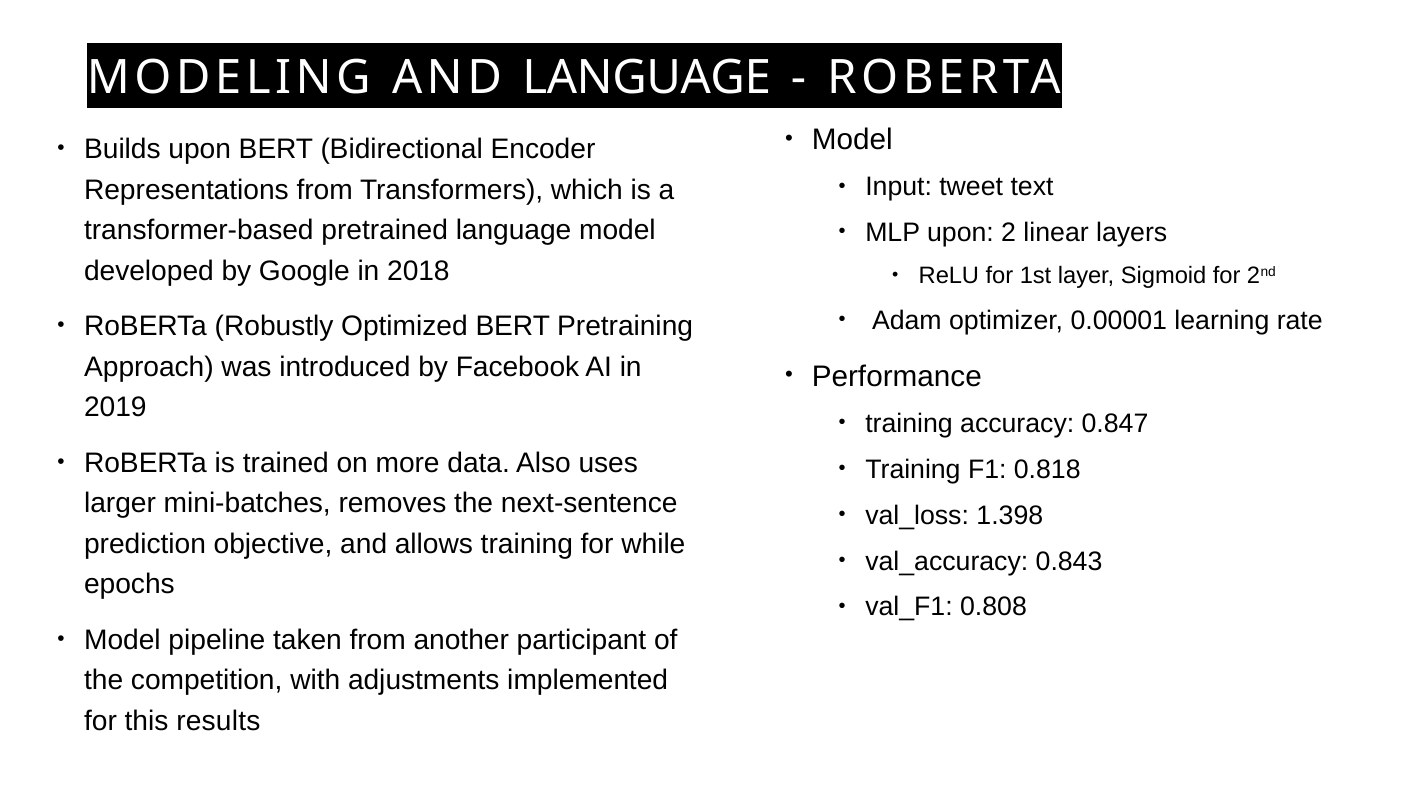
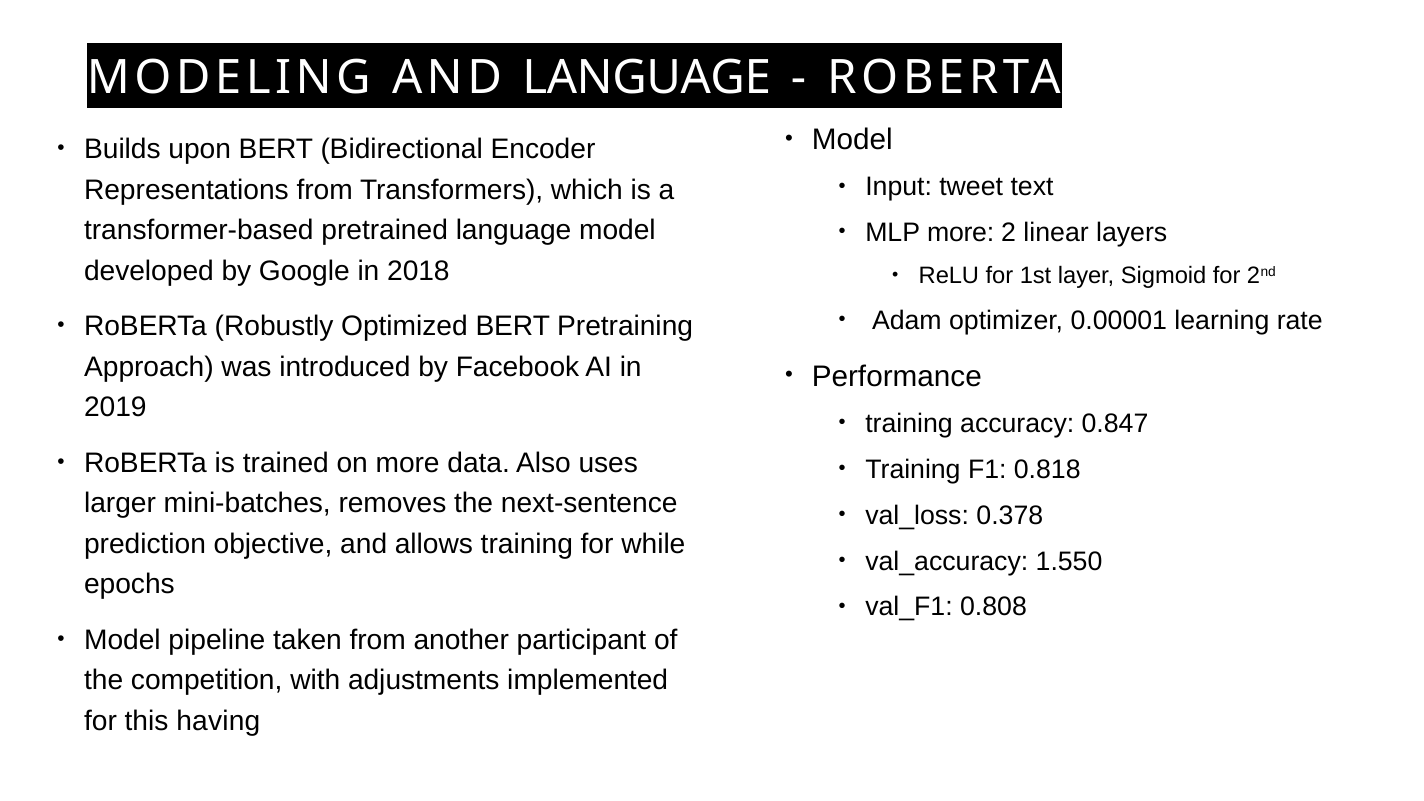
MLP upon: upon -> more (961, 233)
1.398: 1.398 -> 0.378 (1010, 515)
0.843: 0.843 -> 1.550 (1069, 561)
results: results -> having (218, 721)
